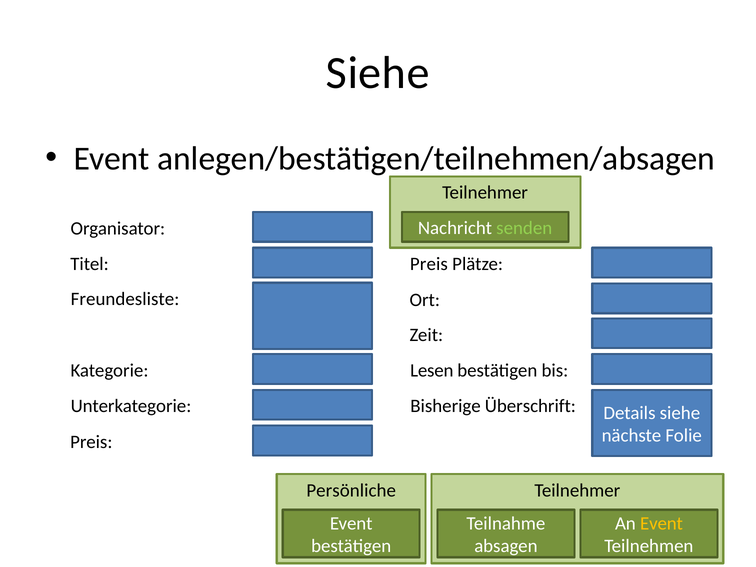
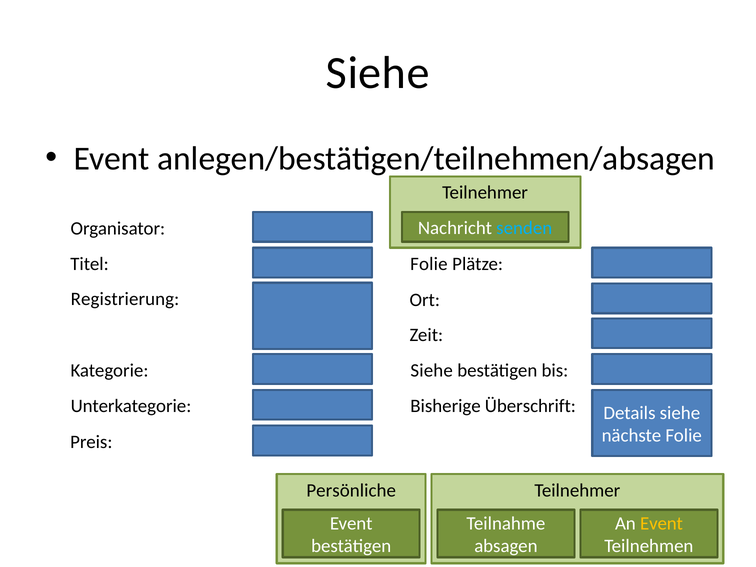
senden colour: light green -> light blue (524, 228)
Preis: Preis -> Folie (429, 264)
Freundesliste: Freundesliste -> Registrierung (125, 299)
Lesen: Lesen -> Siehe (432, 371)
